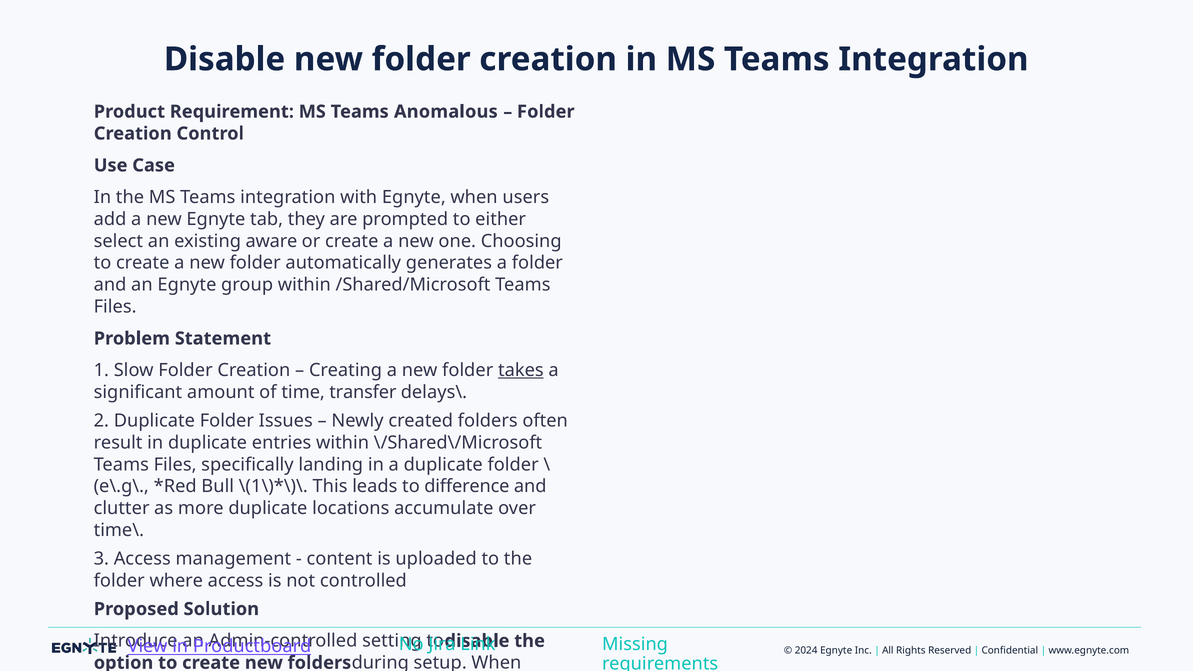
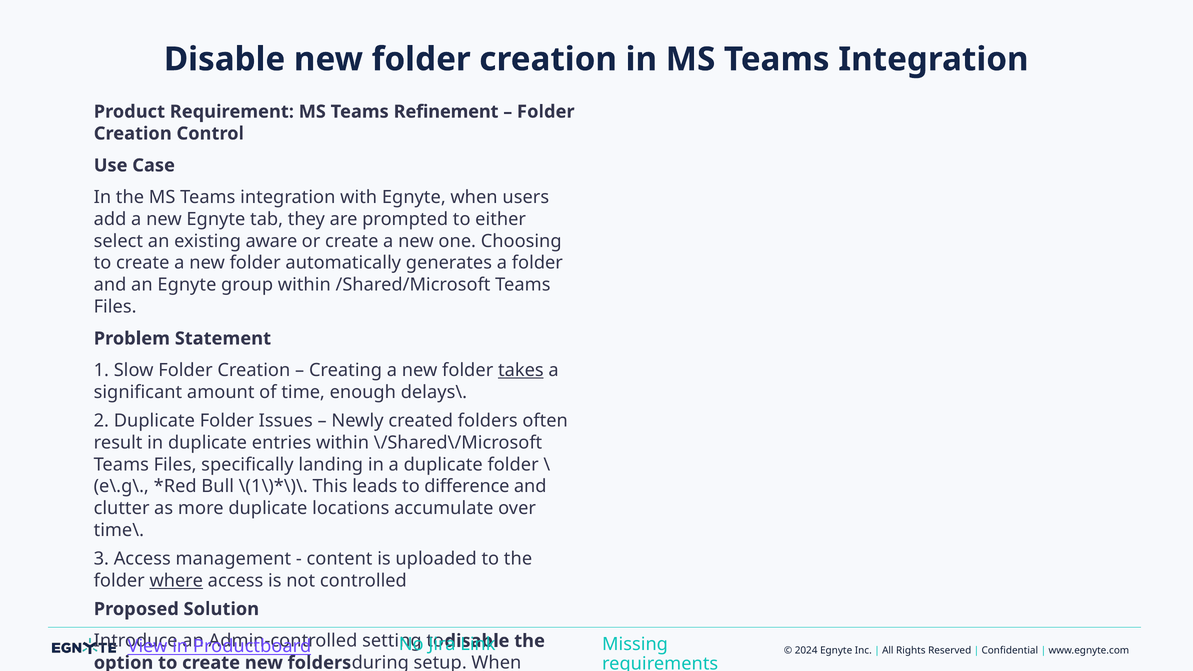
Anomalous: Anomalous -> Refinement (446, 112)
transfer: transfer -> enough (363, 392)
where underline: none -> present (176, 581)
